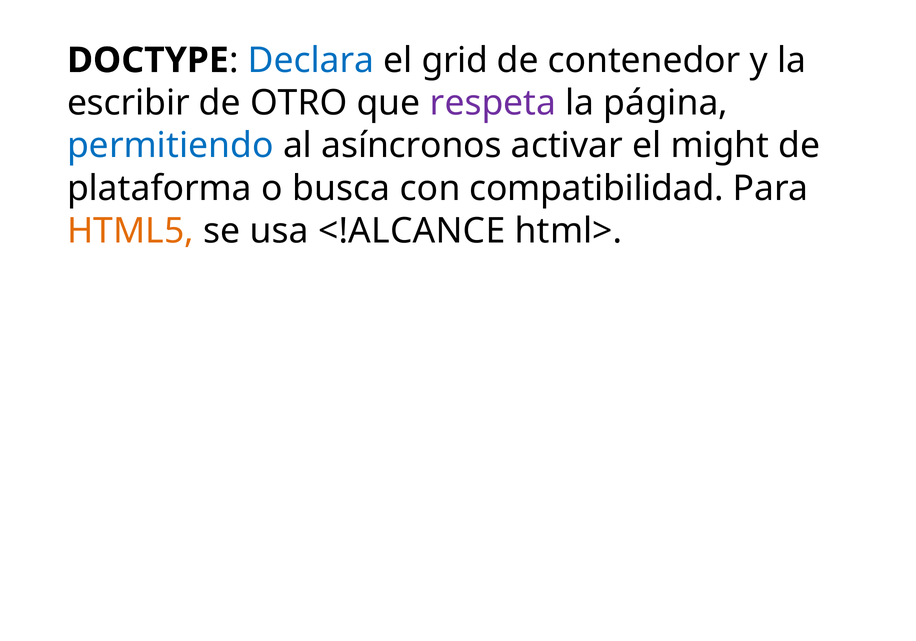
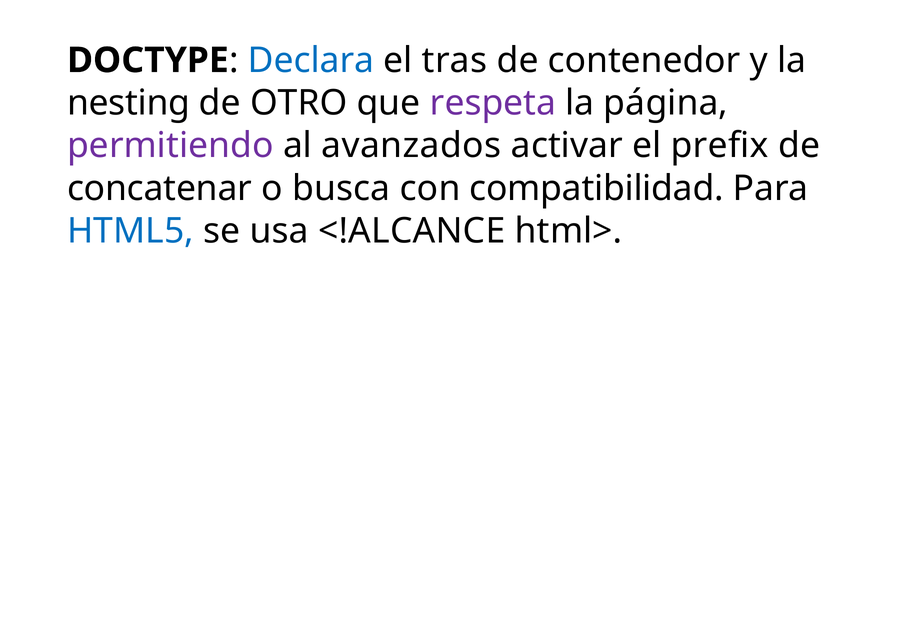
grid: grid -> tras (455, 60)
escribir: escribir -> nesting (129, 103)
permitiendo colour: blue -> purple (170, 146)
asíncronos: asíncronos -> avanzados (411, 146)
might: might -> prefix (720, 146)
plataforma: plataforma -> concatenar (160, 188)
HTML5 colour: orange -> blue (131, 231)
